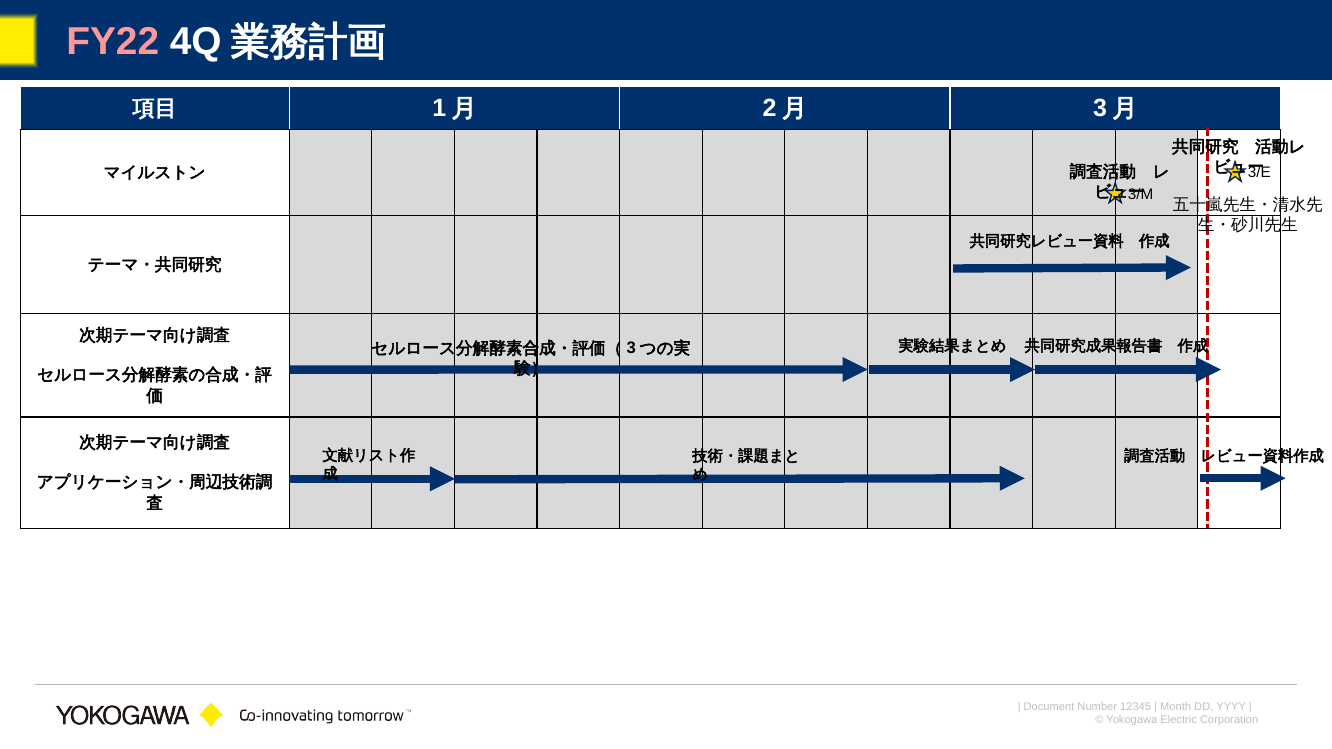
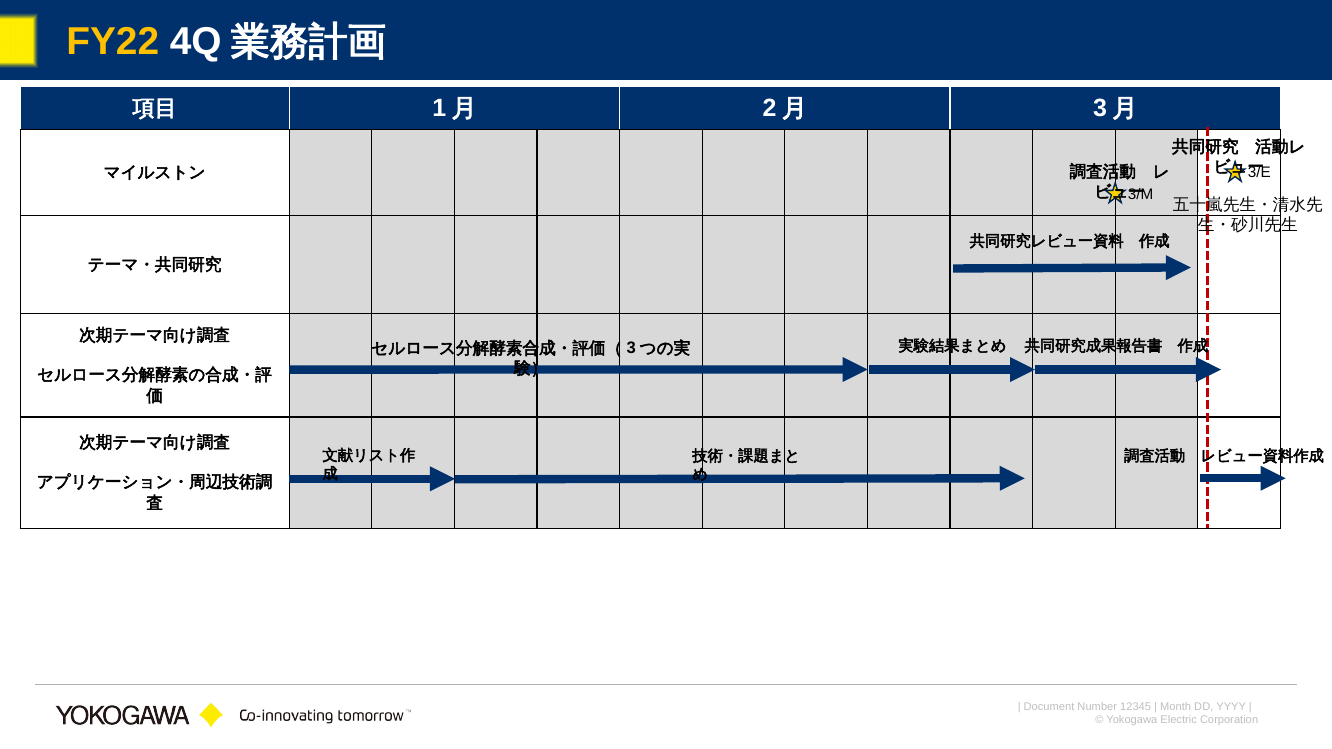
FY22 colour: pink -> yellow (113, 42)
